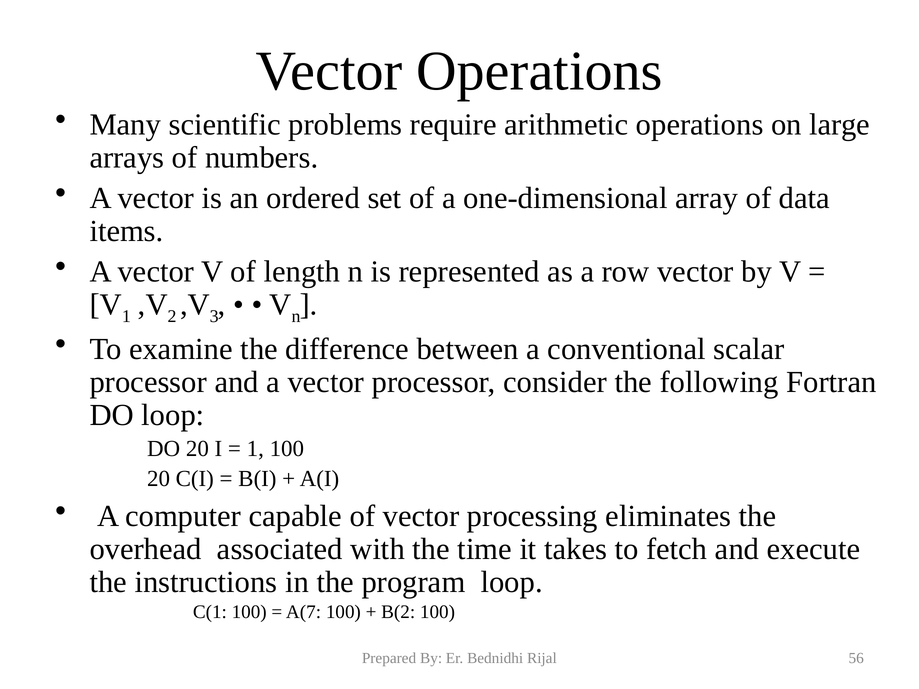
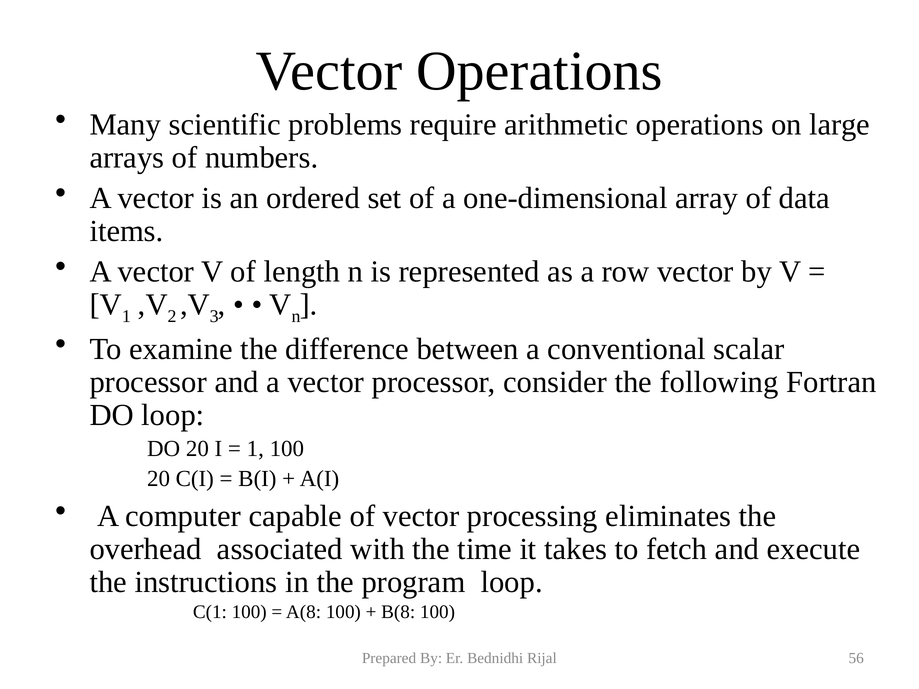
A(7: A(7 -> A(8 (304, 612)
B(2: B(2 -> B(8 (398, 612)
